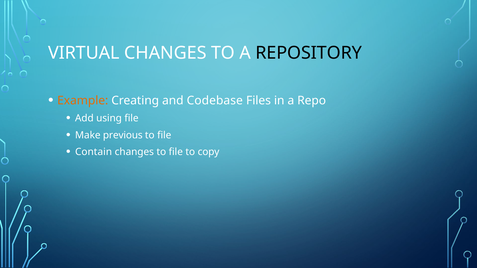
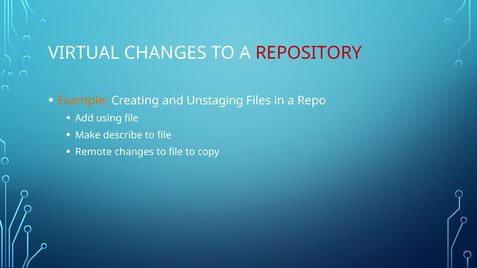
REPOSITORY colour: black -> red (309, 53)
Codebase: Codebase -> Unstaging (215, 101)
previous: previous -> describe (123, 135)
Contain: Contain -> Remote (94, 152)
